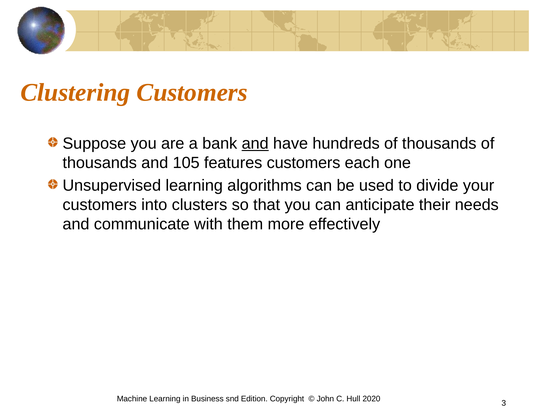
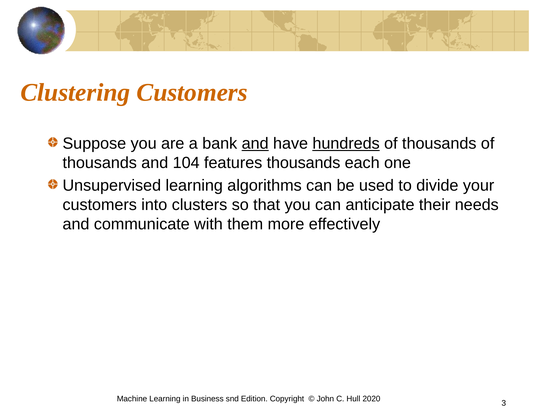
hundreds underline: none -> present (346, 143)
105: 105 -> 104 (186, 163)
features customers: customers -> thousands (304, 163)
